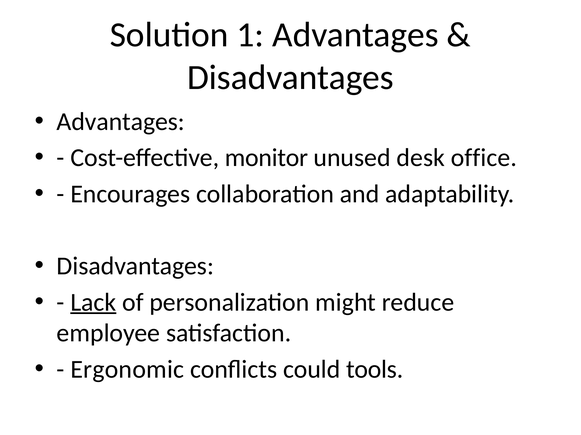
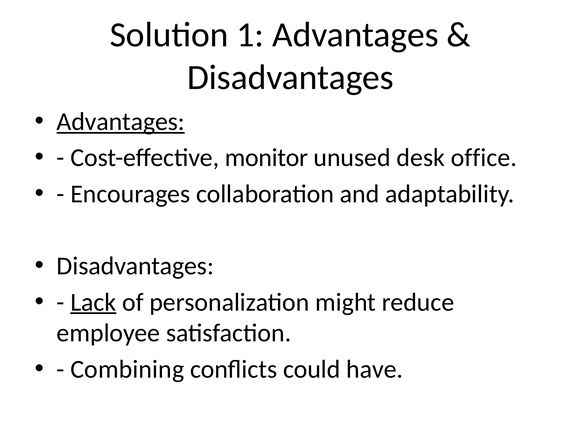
Advantages underline: none -> present (121, 122)
Ergonomic: Ergonomic -> Combining (127, 370)
tools: tools -> have (375, 370)
